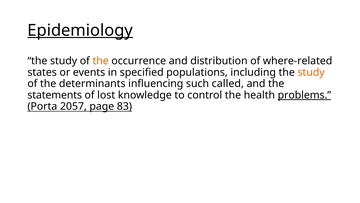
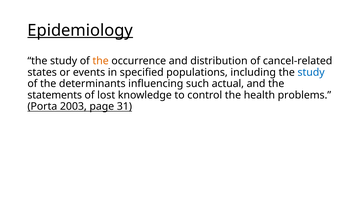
where-related: where-related -> cancel-related (298, 61)
study colour: orange -> blue (311, 72)
called: called -> actual (228, 83)
problems underline: present -> none (304, 95)
2057: 2057 -> 2003 (73, 106)
83: 83 -> 31 (124, 106)
